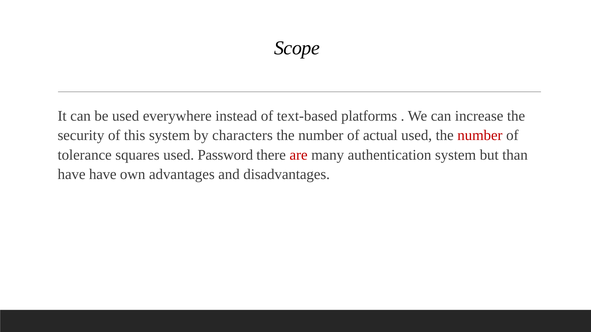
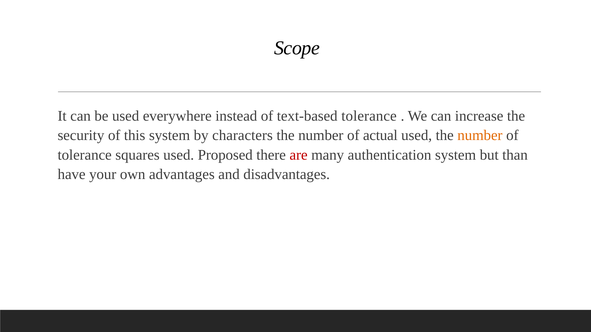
text-based platforms: platforms -> tolerance (369, 116)
number colour: red -> orange (480, 136)
Password: Password -> Proposed (225, 155)
have have: have -> your (103, 175)
